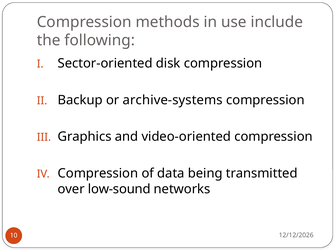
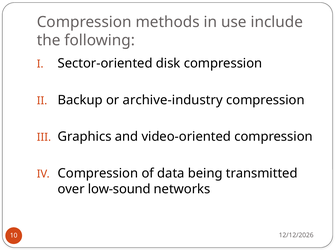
archive-systems: archive-systems -> archive-industry (173, 100)
